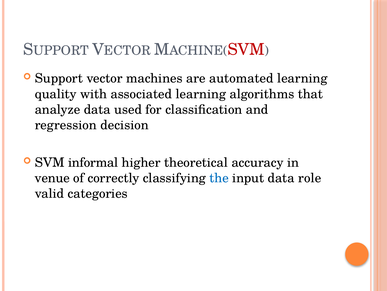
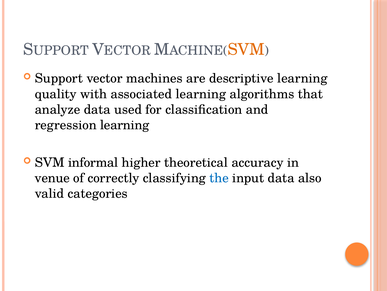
SVM colour: red -> orange (246, 50)
automated: automated -> descriptive (241, 78)
regression decision: decision -> learning (125, 125)
role: role -> also (310, 178)
